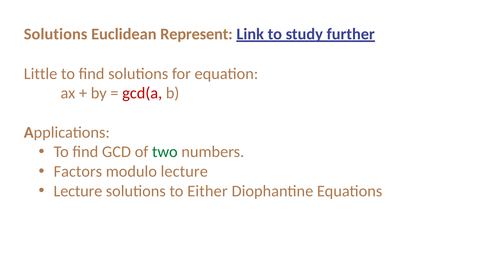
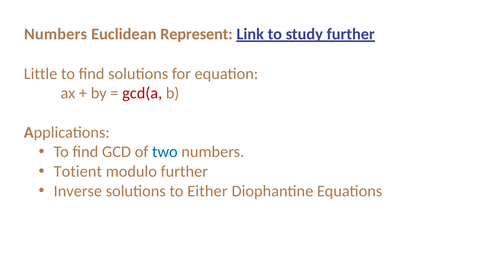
Solutions: Solutions -> Numbers (56, 34)
two colour: green -> blue (165, 152)
Factors: Factors -> Totient (78, 172)
modulo lecture: lecture -> further (184, 172)
Lecture: Lecture -> Inverse (78, 191)
